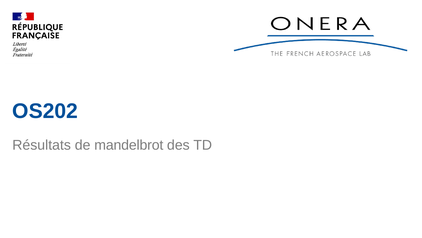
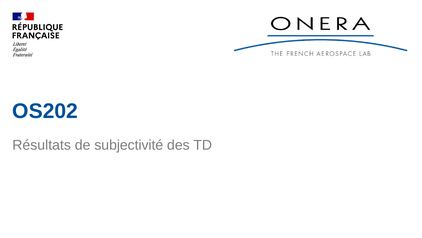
mandelbrot: mandelbrot -> subjectivité (129, 145)
